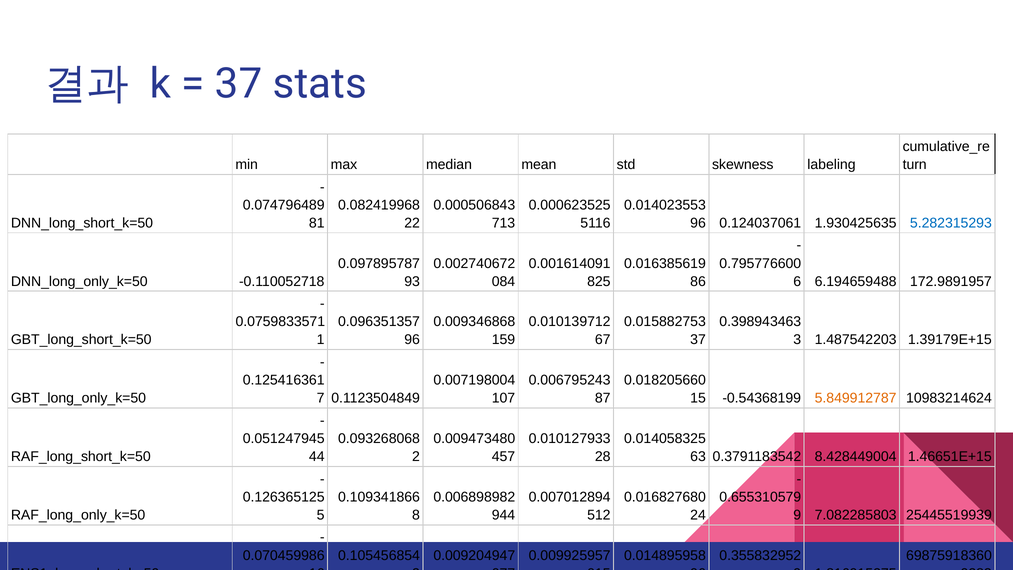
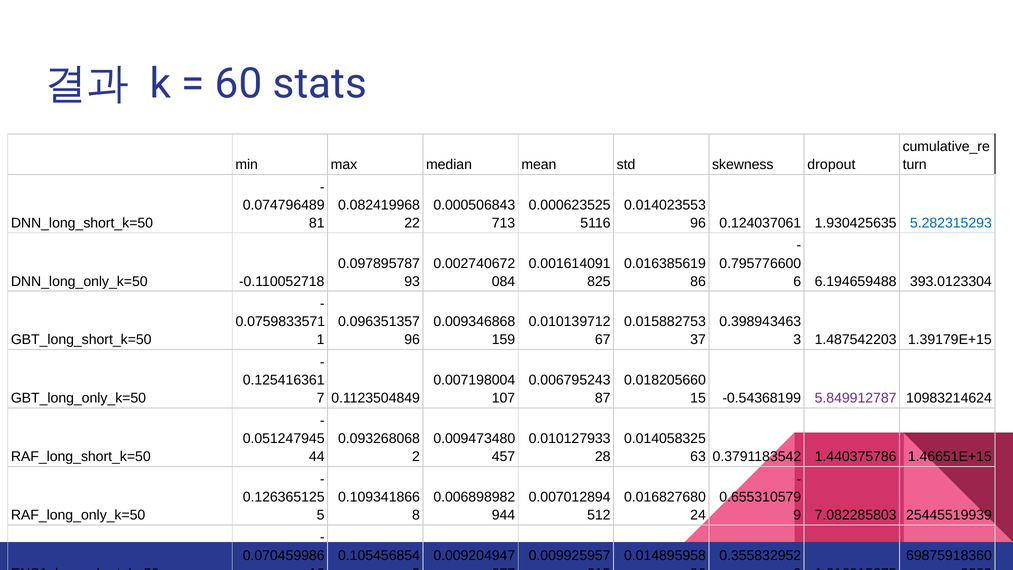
37: 37 -> 60 (239, 84)
labeling: labeling -> dropout (831, 165)
172.9891957: 172.9891957 -> 393.0123304 (951, 281)
5.849912787 colour: orange -> purple (856, 398)
8.428449004: 8.428449004 -> 1.440375786 (856, 457)
